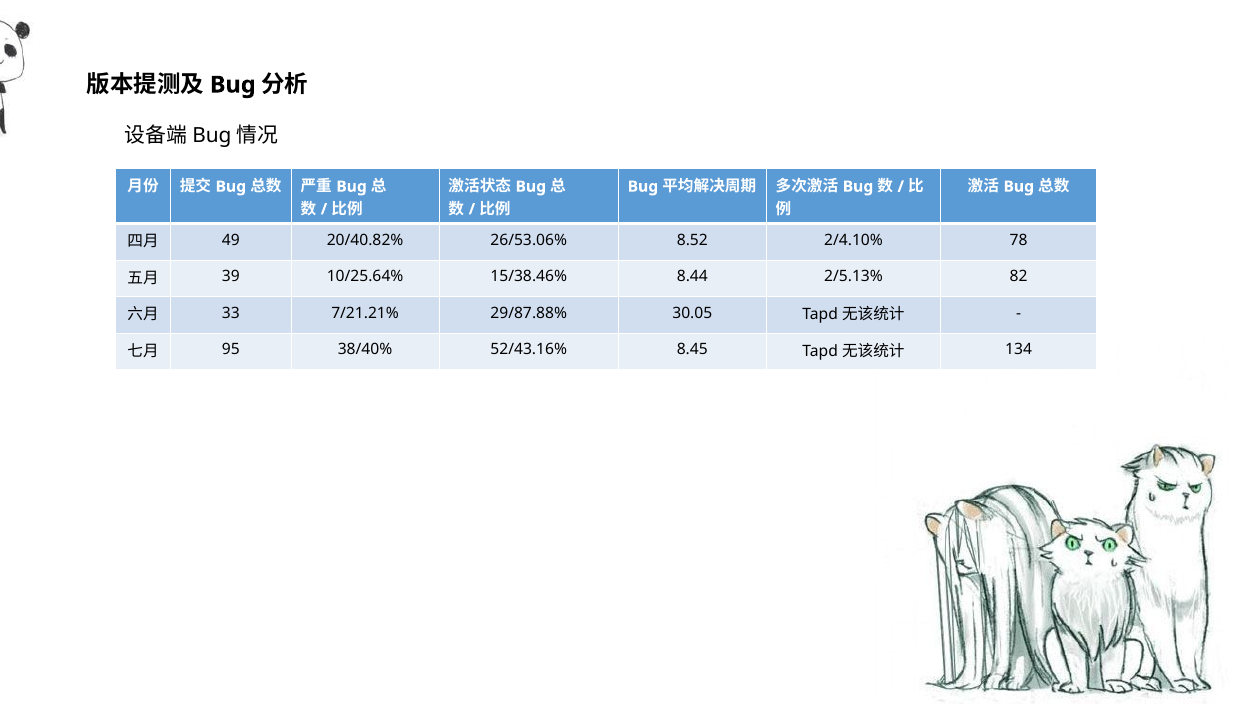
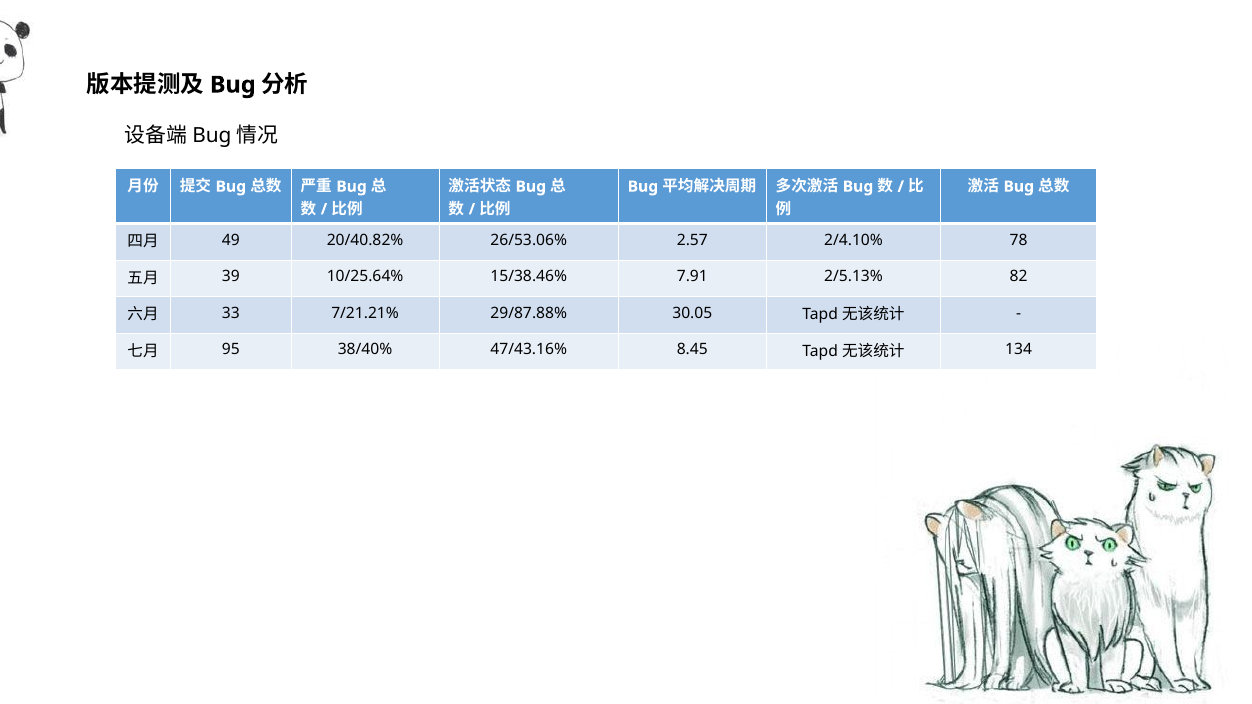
8.52: 8.52 -> 2.57 (692, 240)
8.44: 8.44 -> 7.91 (692, 277)
52/43.16%: 52/43.16% -> 47/43.16% (529, 350)
